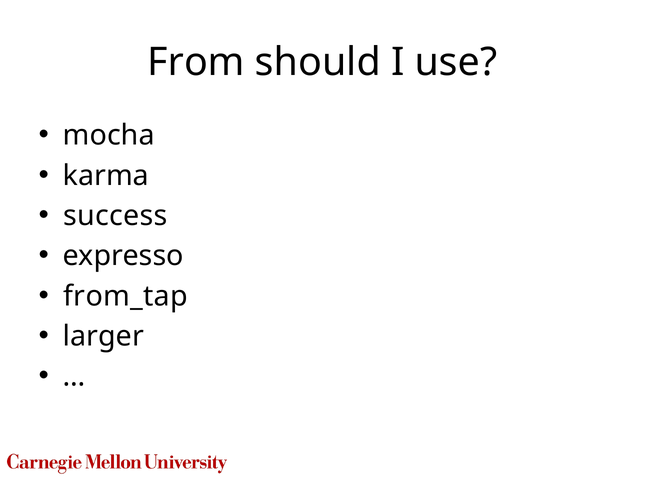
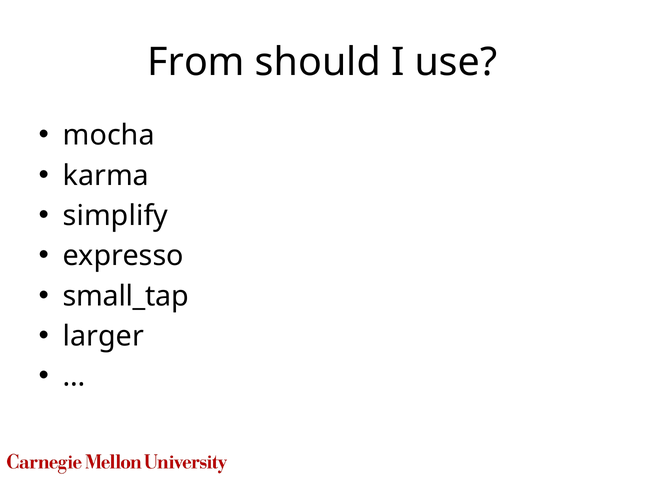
success: success -> simplify (116, 216)
from_tap: from_tap -> small_tap (126, 296)
